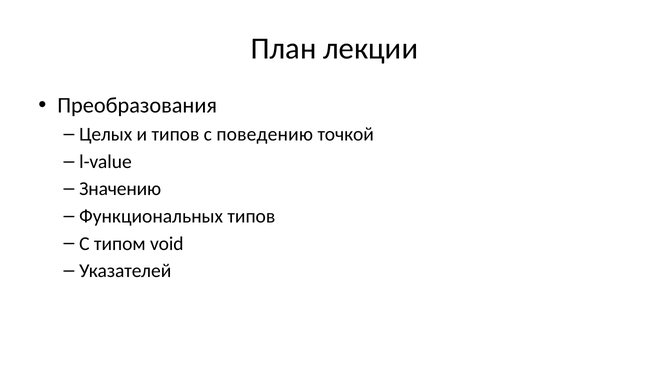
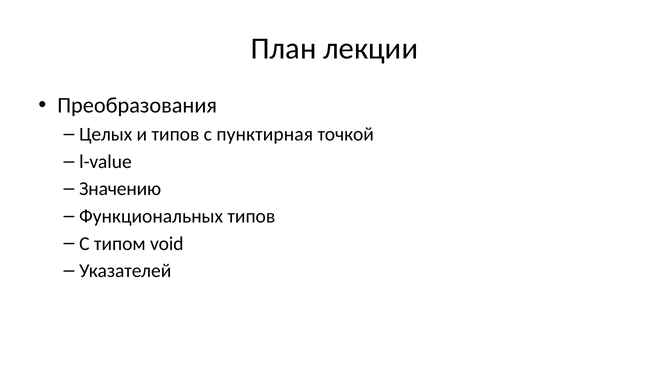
поведению: поведению -> пунктирная (265, 134)
